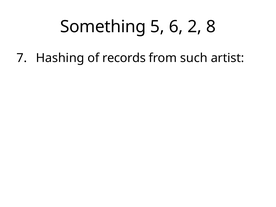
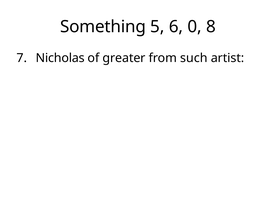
2: 2 -> 0 (195, 27)
Hashing: Hashing -> Nicholas (60, 58)
records: records -> greater (124, 58)
